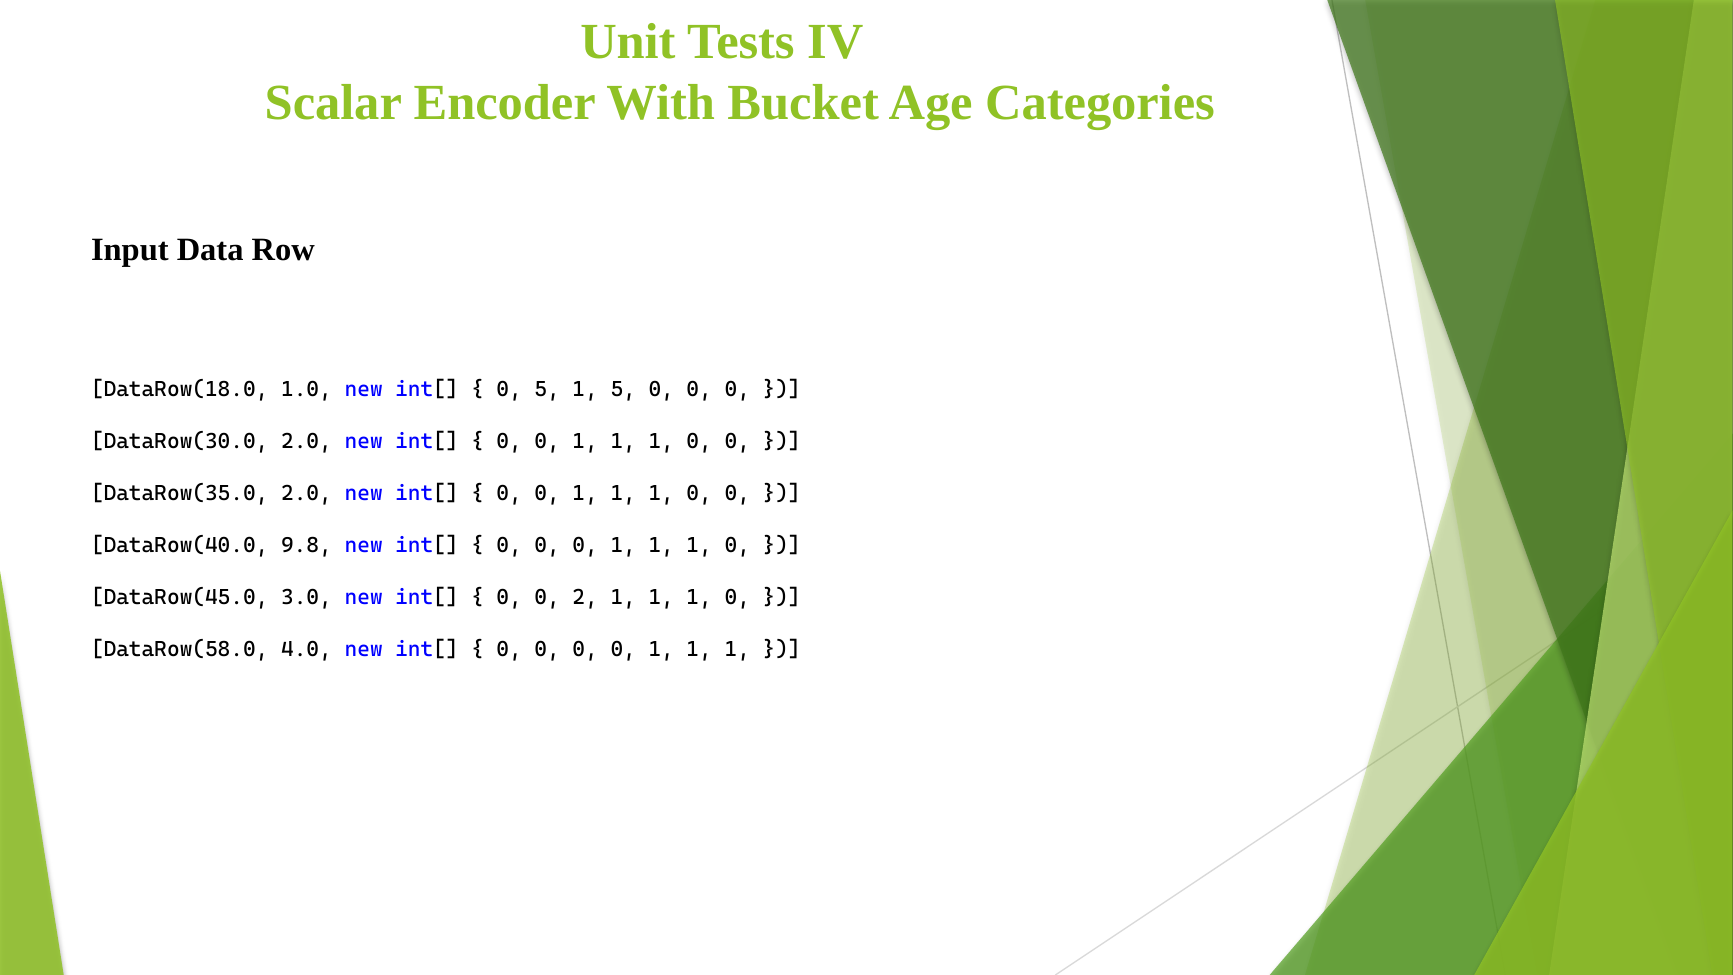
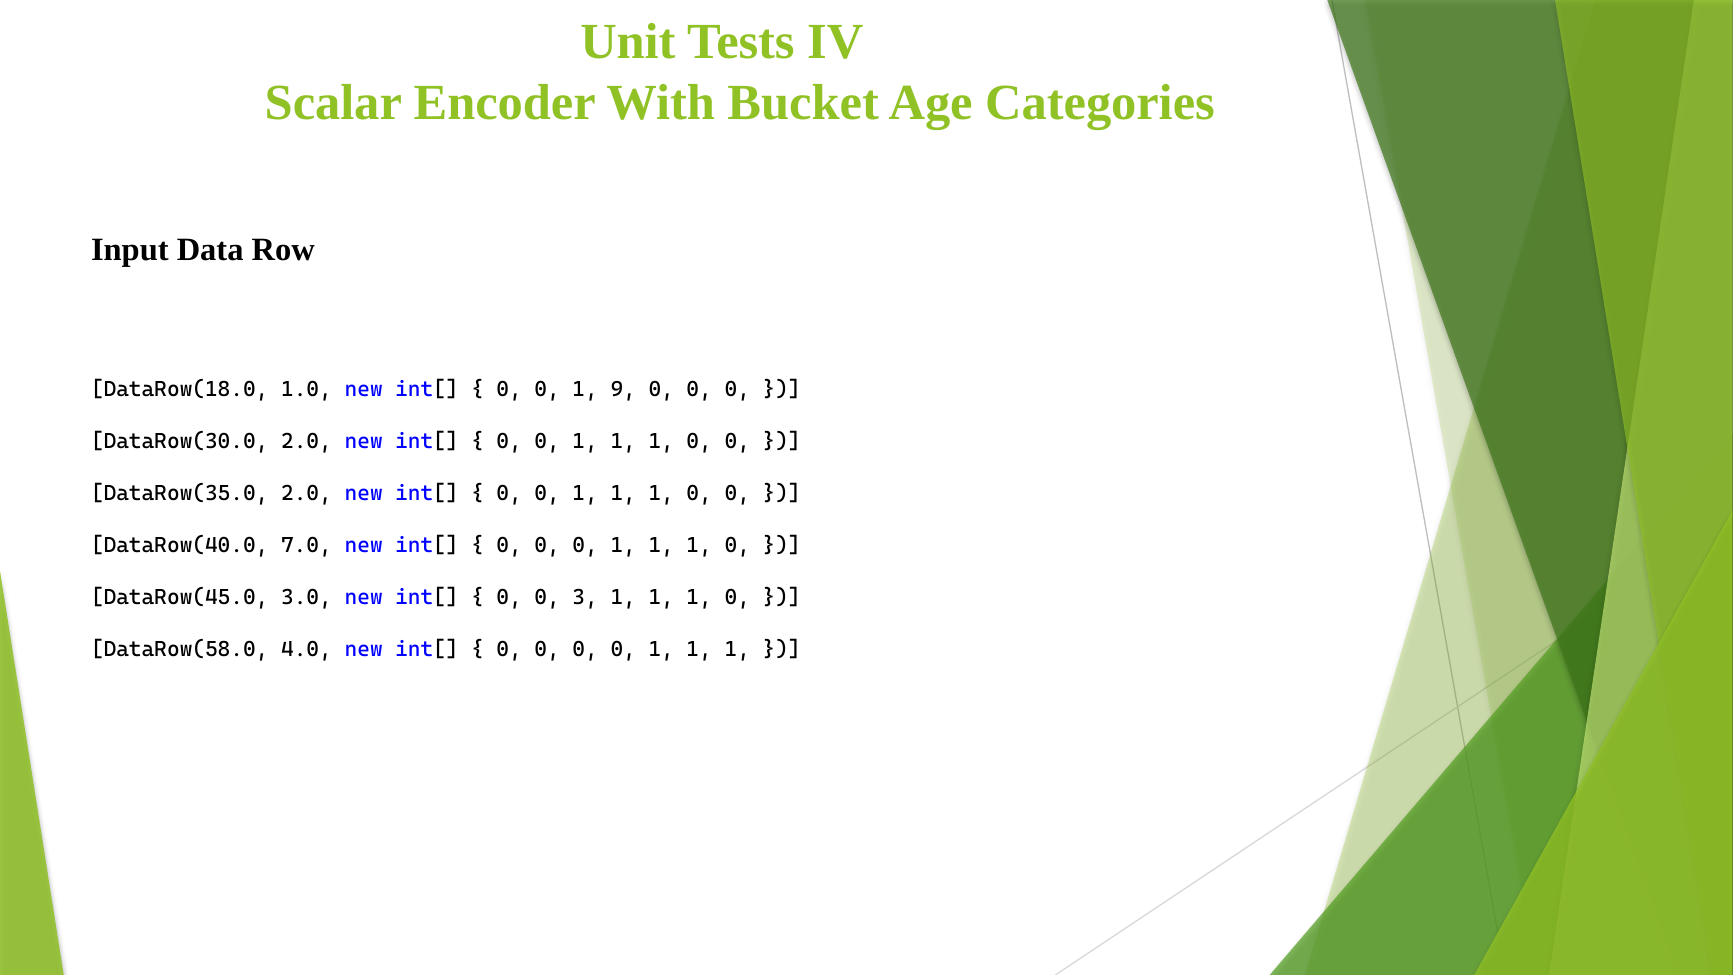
5: 5 -> 0 (547, 389)
1 5: 5 -> 9 (623, 389)
9.8: 9.8 -> 7.0 (306, 545)
2: 2 -> 3 (585, 597)
